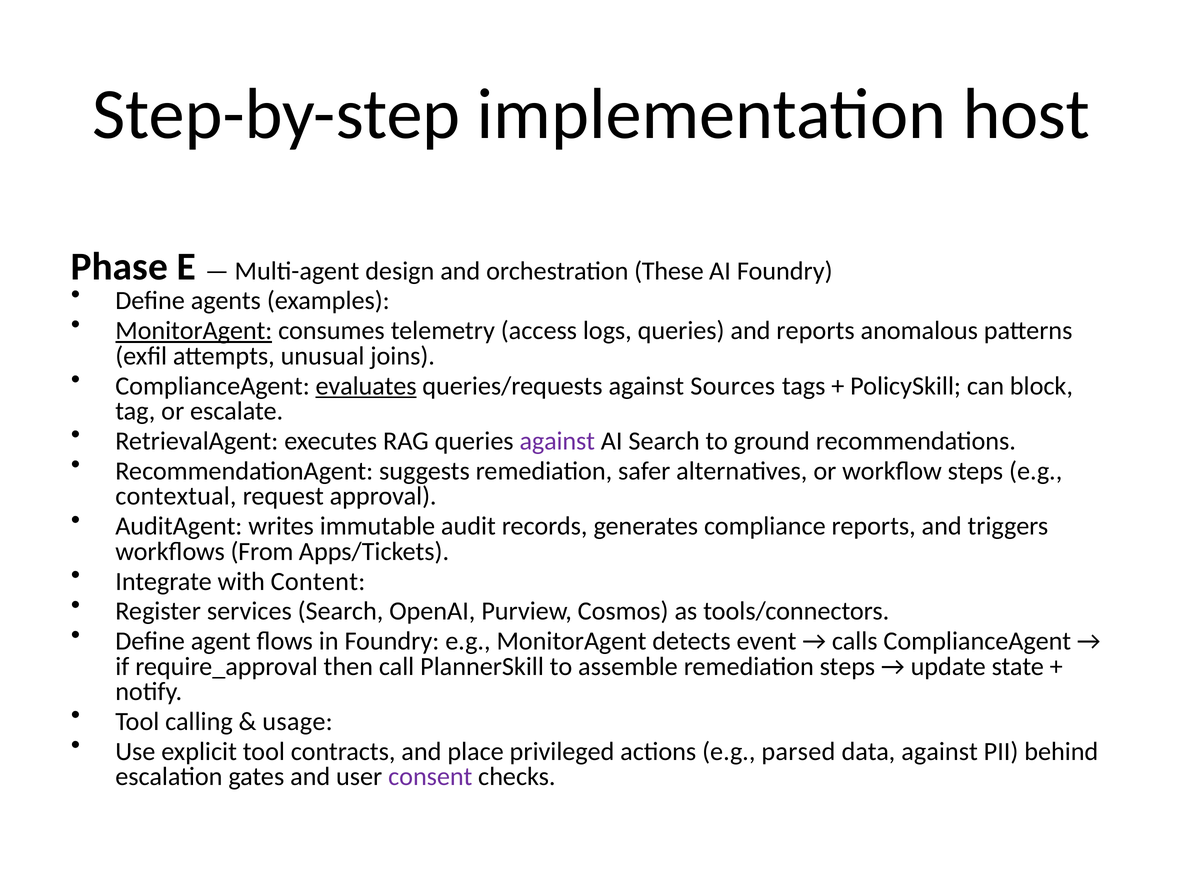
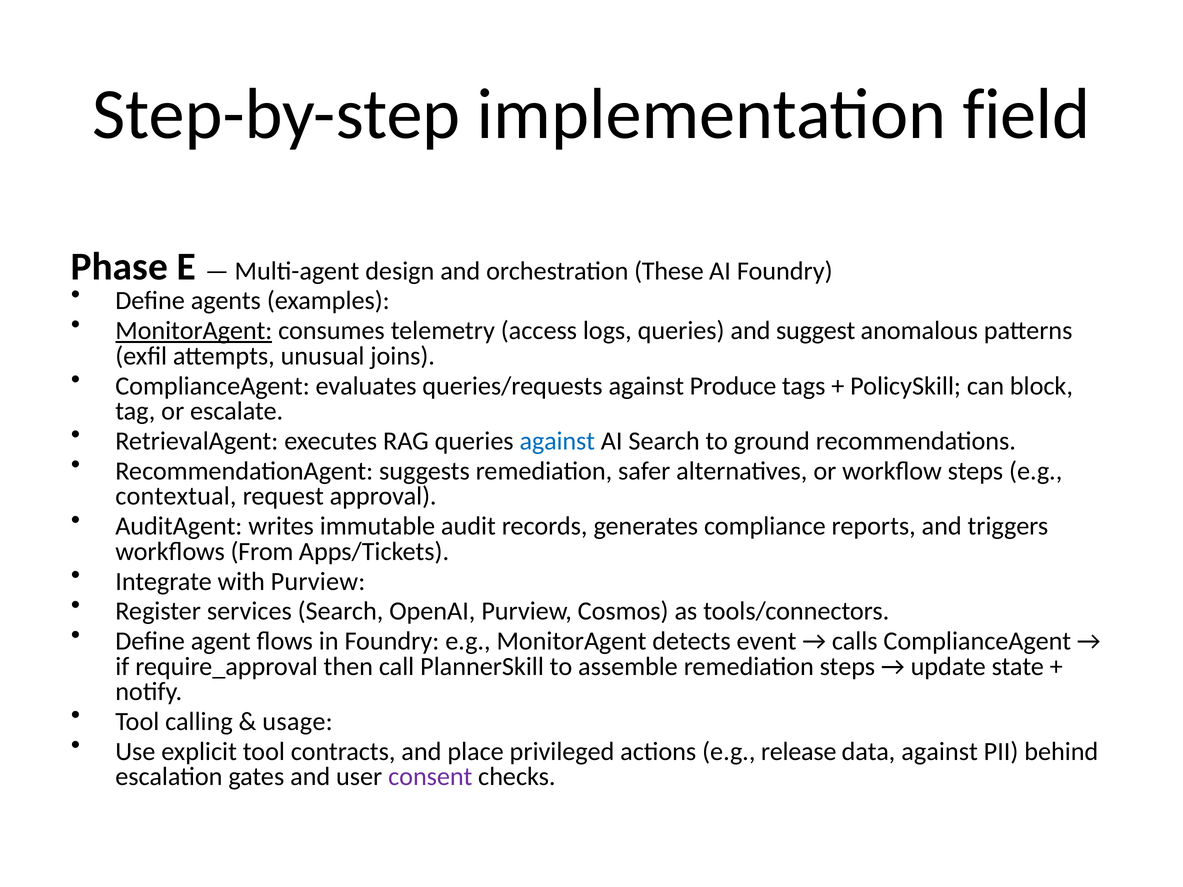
host: host -> field (1026, 115)
and reports: reports -> suggest (816, 331)
evaluates underline: present -> none (366, 386)
Sources: Sources -> Produce (733, 386)
against colour: purple -> blue (557, 441)
with Content: Content -> Purview (318, 582)
parsed: parsed -> release (799, 752)
